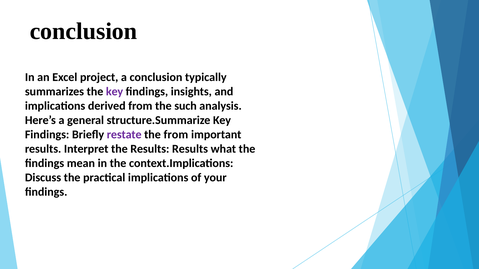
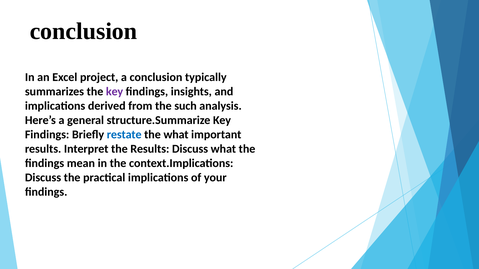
restate colour: purple -> blue (124, 135)
the from: from -> what (176, 135)
Results Results: Results -> Discuss (190, 149)
